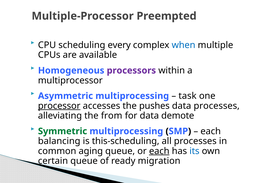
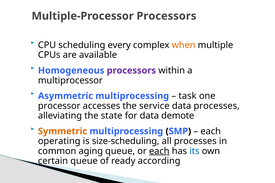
Multiple-Processor Preempted: Preempted -> Processors (166, 16)
when colour: blue -> orange (184, 45)
processor underline: present -> none (59, 106)
pushes: pushes -> service (154, 106)
from: from -> state (112, 116)
Symmetric colour: green -> orange (63, 131)
balancing: balancing -> operating (59, 141)
this-scheduling: this-scheduling -> size-scheduling (126, 141)
migration: migration -> according (159, 161)
